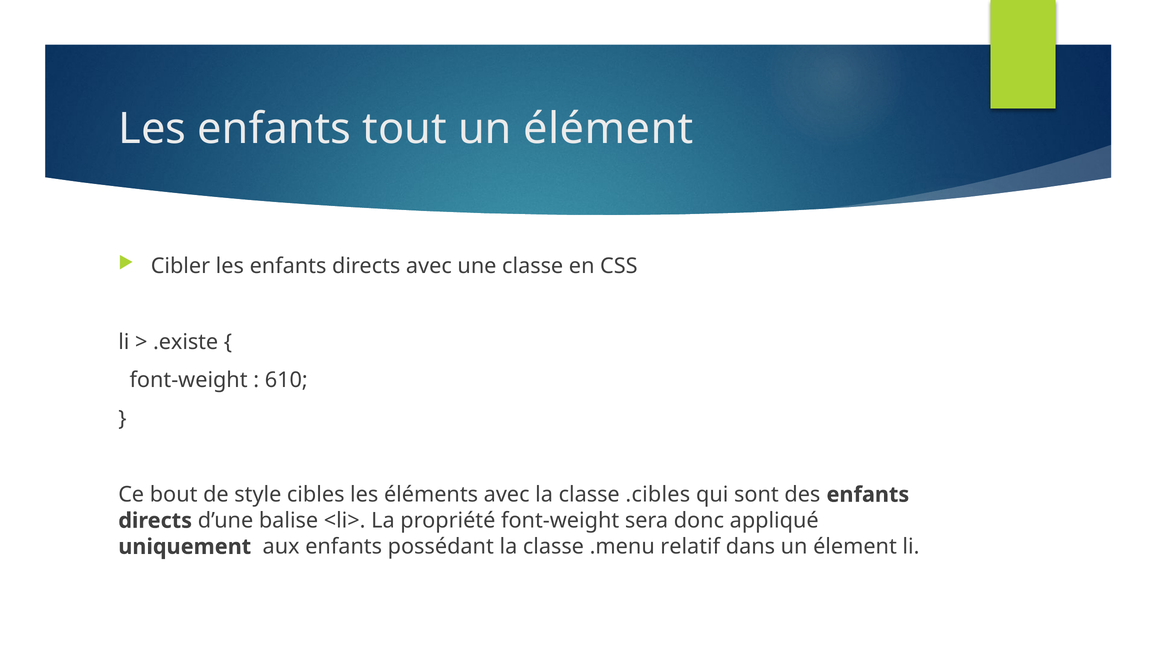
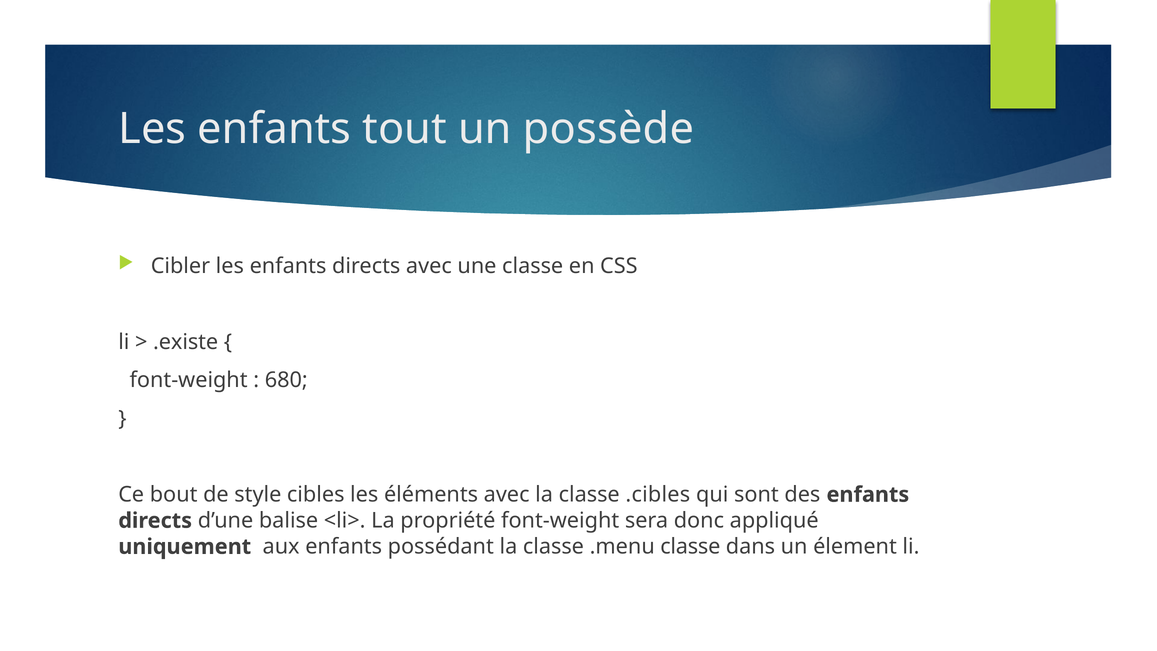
élément: élément -> possède (609, 129)
610: 610 -> 680 (286, 380)
.menu relatif: relatif -> classe (690, 547)
